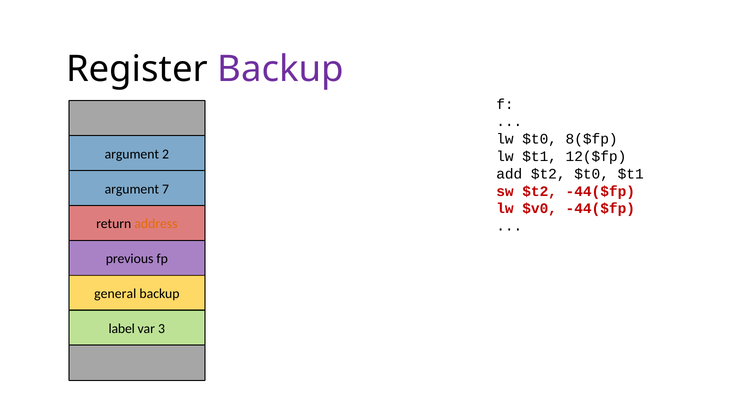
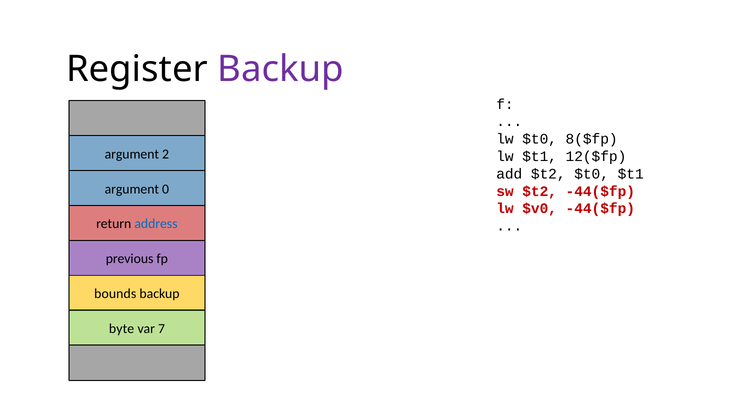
7: 7 -> 0 (166, 189)
address colour: orange -> blue (156, 224)
general: general -> bounds (115, 294)
label: label -> byte (122, 328)
3: 3 -> 7 (162, 328)
